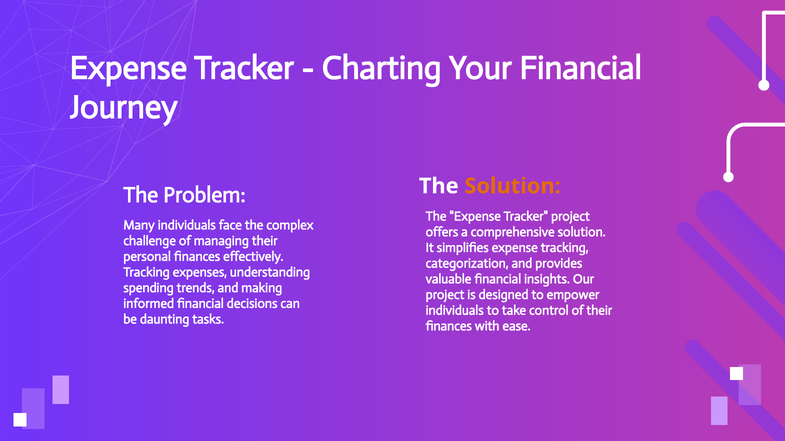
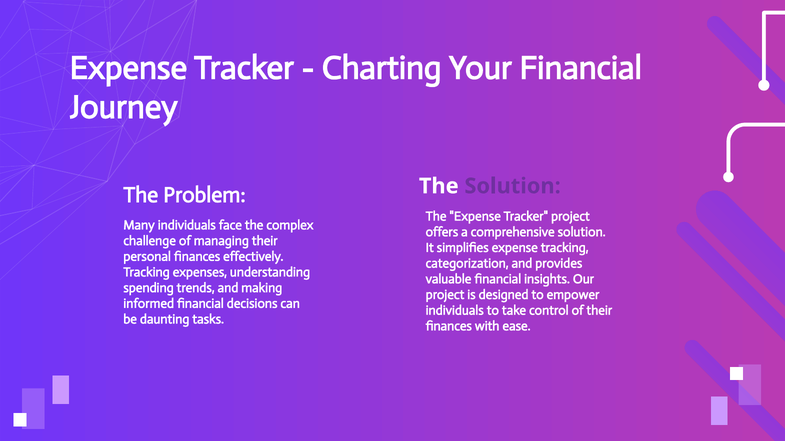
Solution colour: orange -> purple (513, 186)
